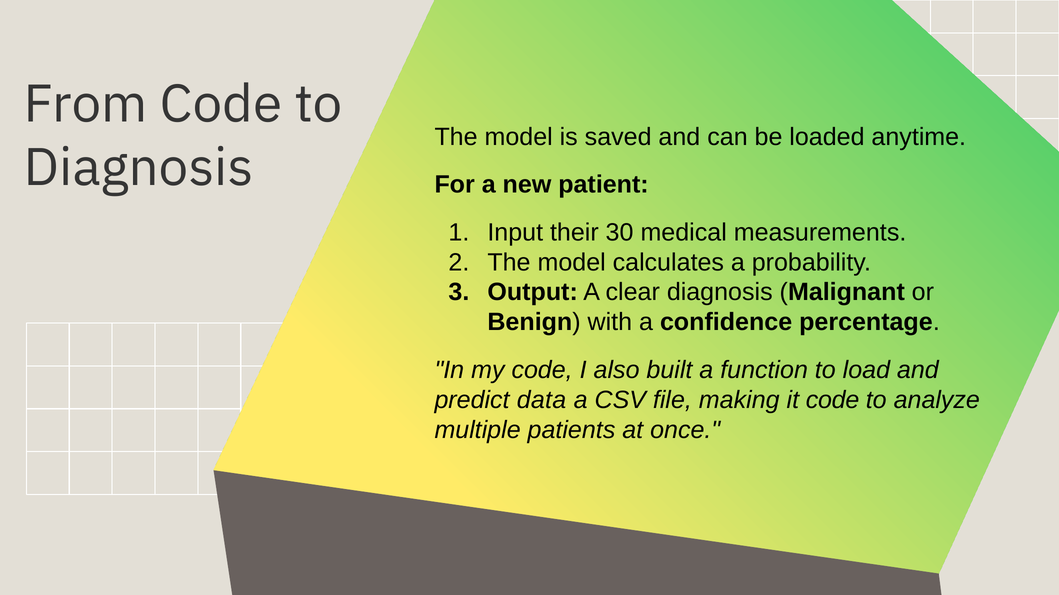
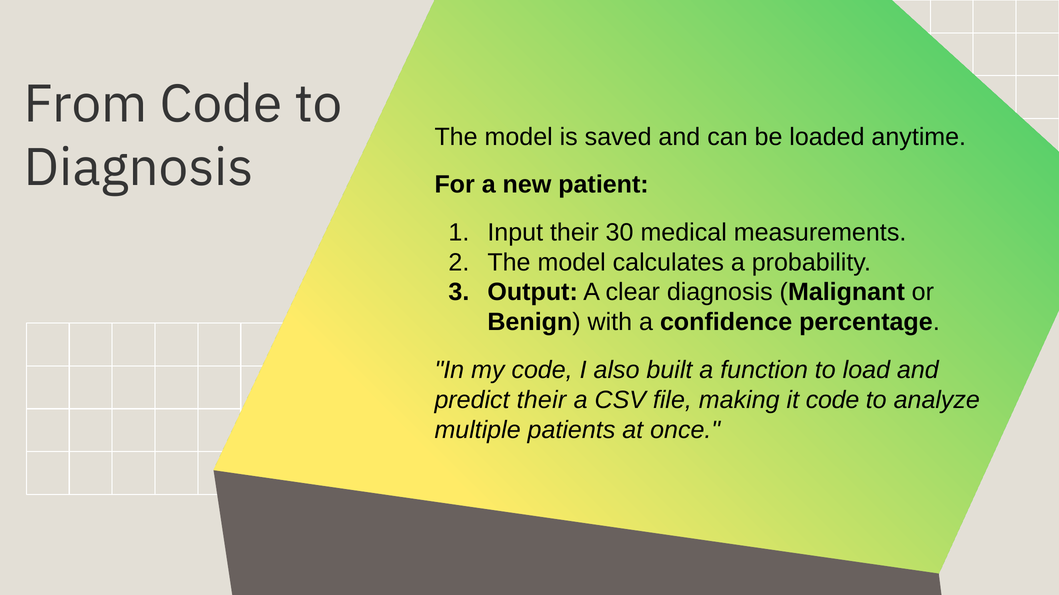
predict data: data -> their (541, 400)
